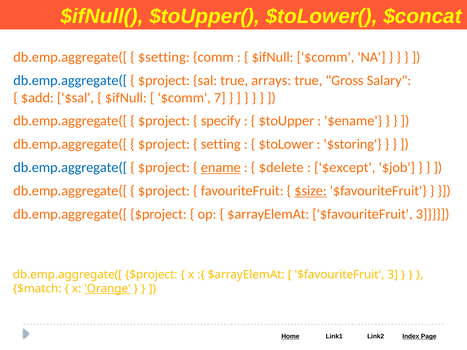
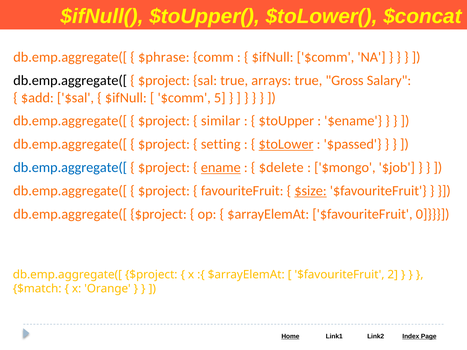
$setting: $setting -> $phrase (164, 57)
db.emp.aggregate([ colour: blue -> black (70, 81)
7: 7 -> 5 (220, 98)
specify: specify -> similar (221, 121)
$toLower underline: none -> present (286, 144)
$storing: $storing -> $passed (353, 144)
$except: $except -> $mongo (345, 168)
$arrayElemAt $favouriteFruit 3: 3 -> 0 (433, 214)
3: 3 -> 2 (393, 275)
Orange underline: present -> none (107, 289)
